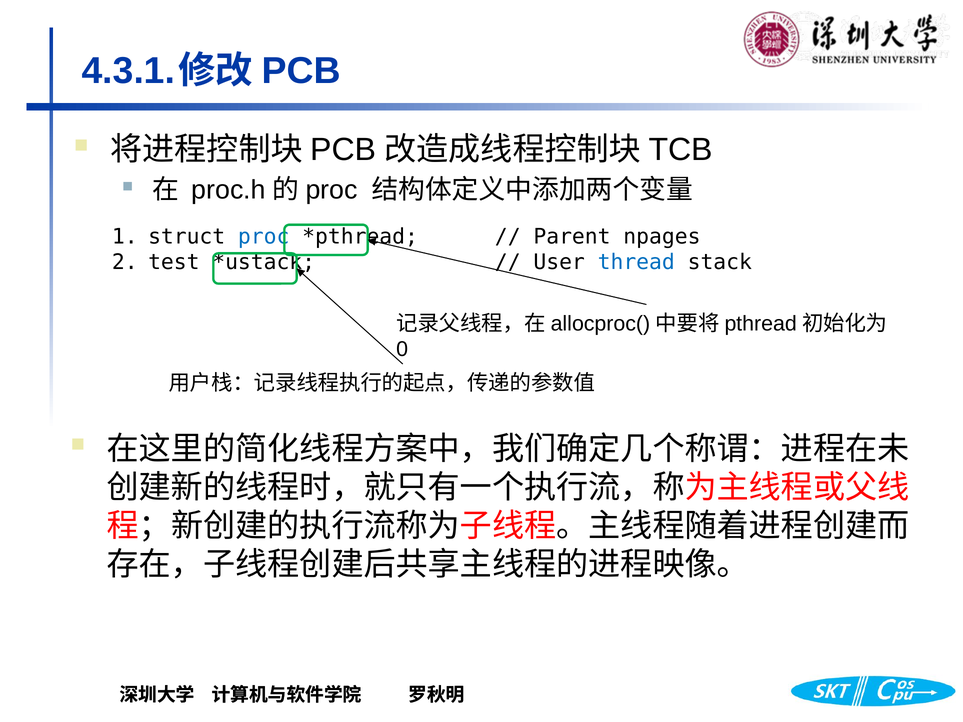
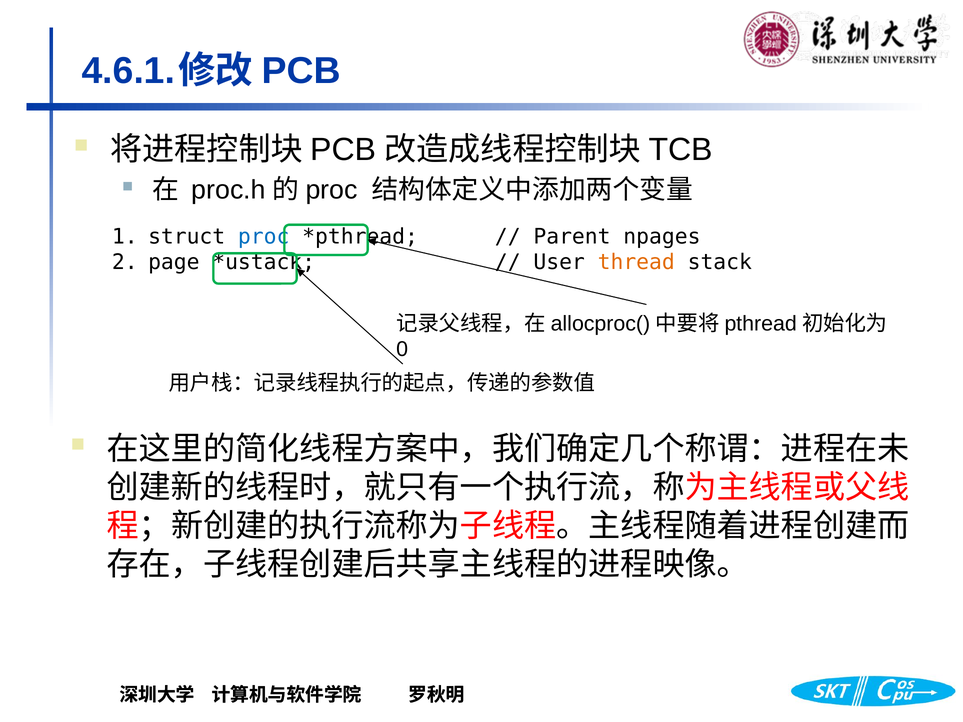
4.3.1: 4.3.1 -> 4.6.1 (128, 71)
test: test -> page (174, 262)
thread colour: blue -> orange (636, 262)
